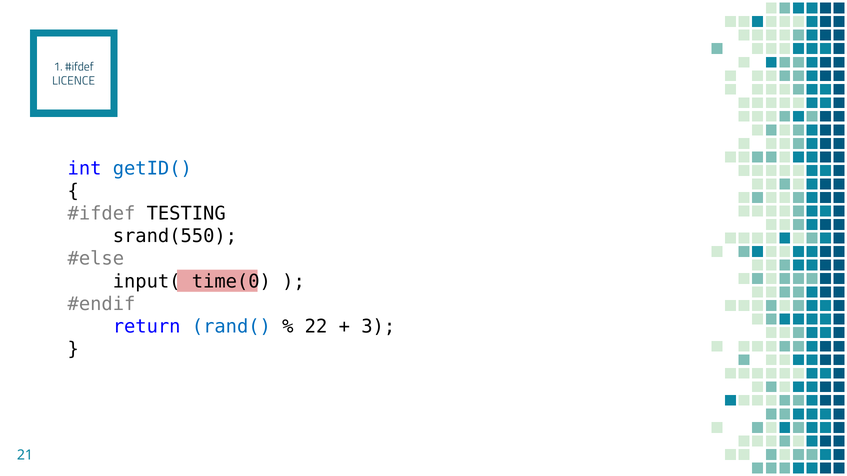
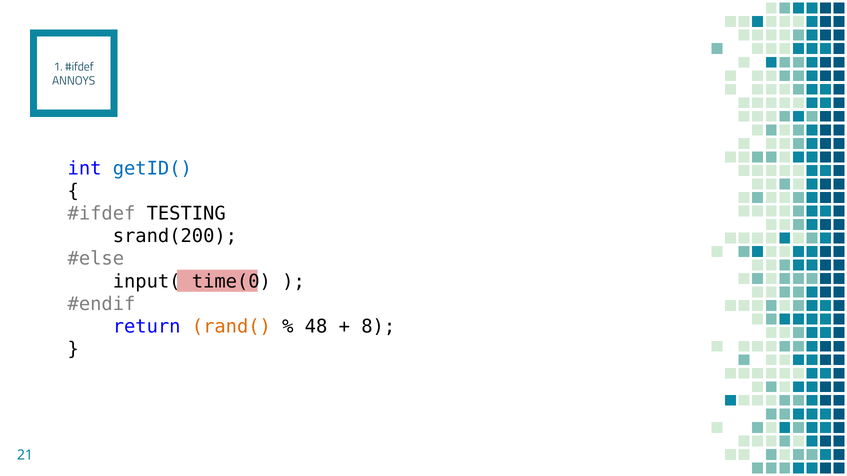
LICENCE: LICENCE -> ANNOYS (74, 81)
srand(550: srand(550 -> srand(200 (175, 236)
rand( colour: blue -> orange (231, 327)
22: 22 -> 48 (316, 327)
3: 3 -> 8 (378, 327)
